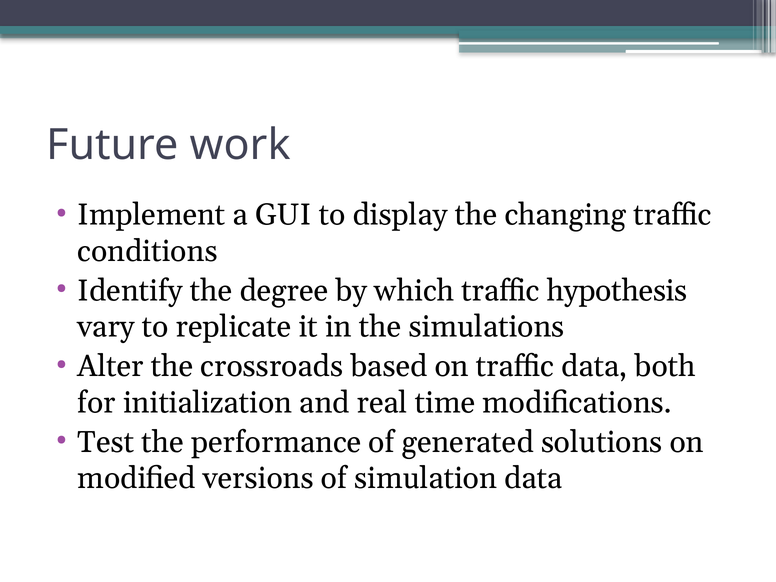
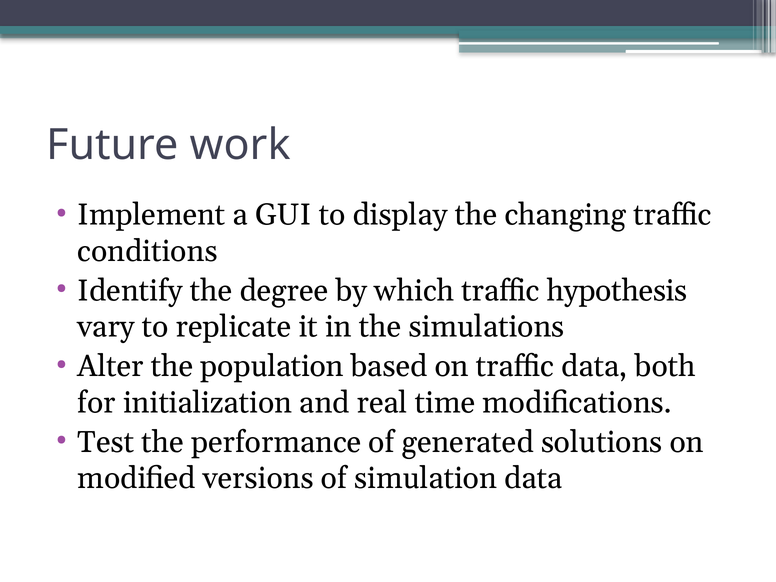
crossroads: crossroads -> population (272, 366)
